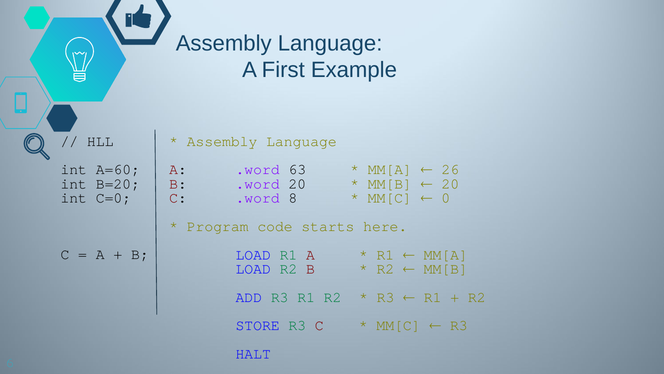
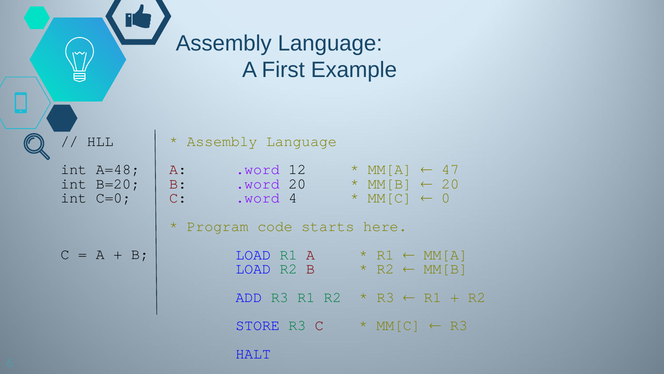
A=60: A=60 -> A=48 (118, 169)
63: 63 -> 12 (297, 169)
26: 26 -> 47 (450, 169)
8: 8 -> 4 (293, 198)
